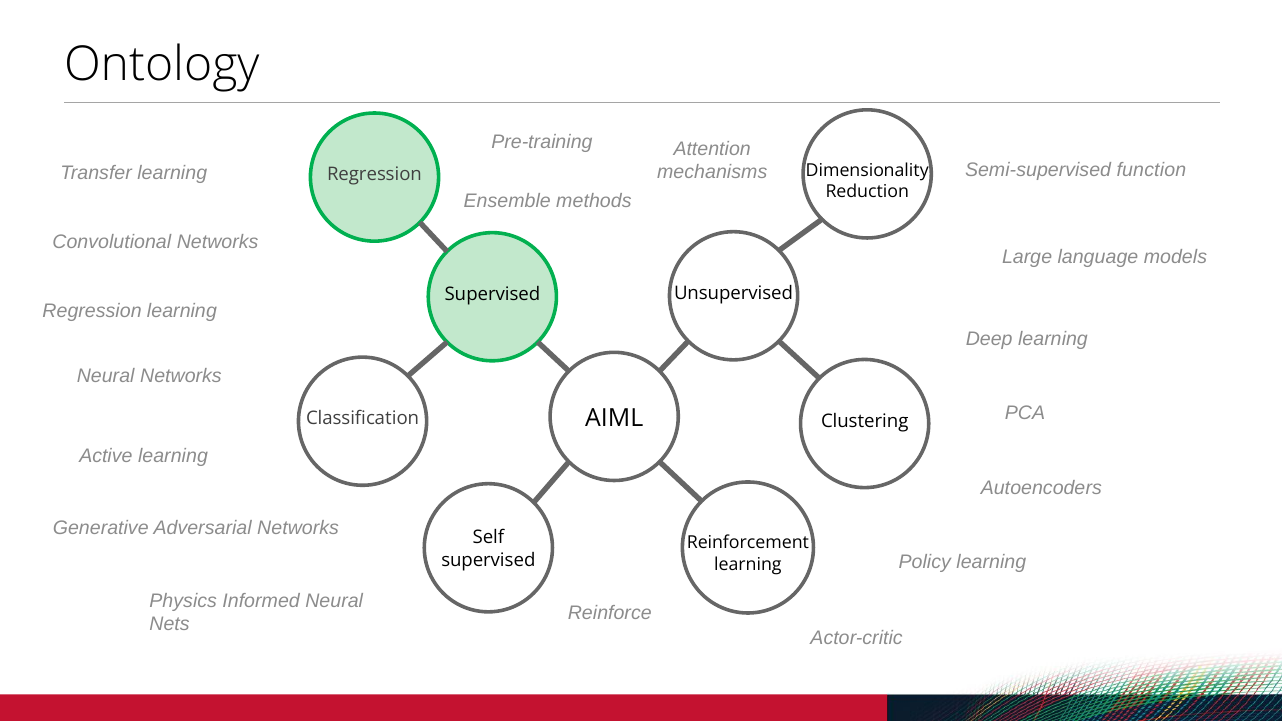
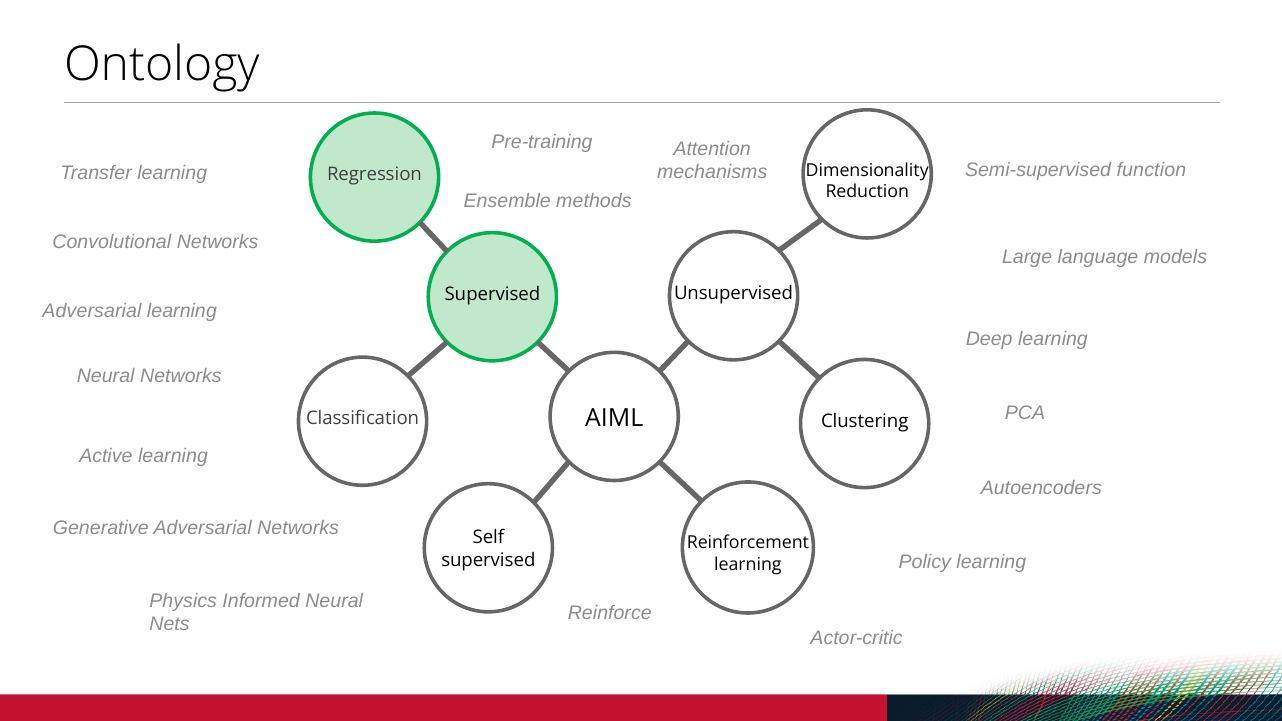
Regression: Regression -> Adversarial (92, 312)
